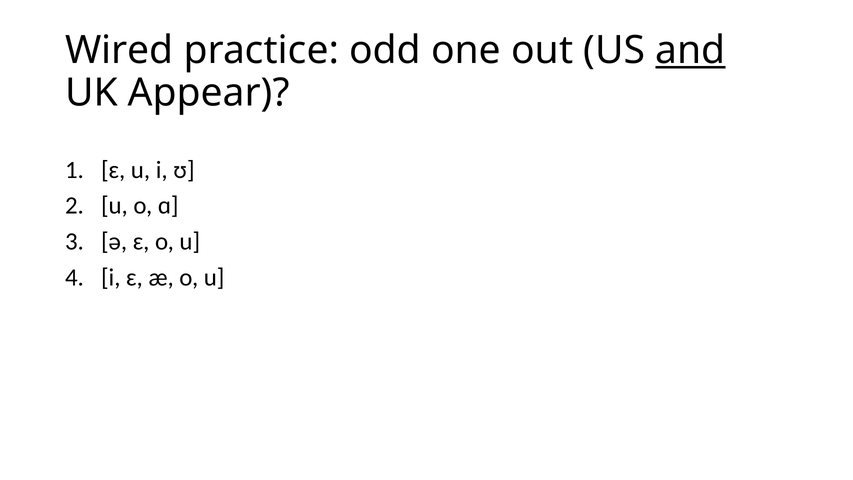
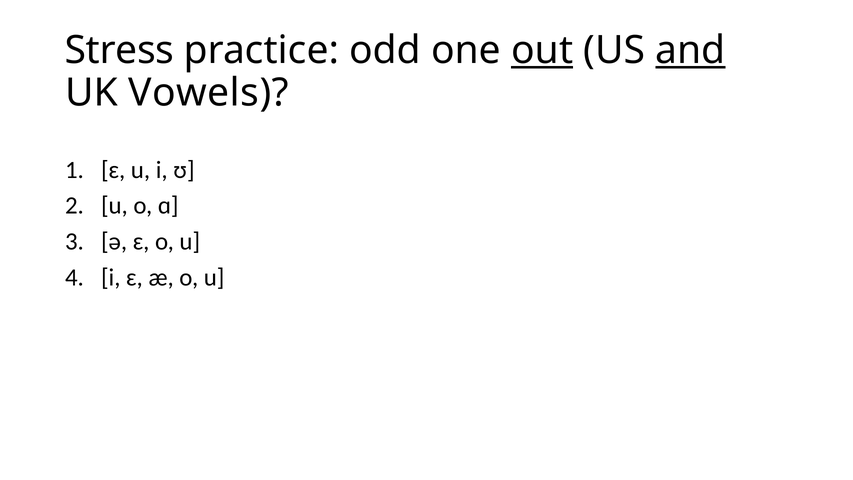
Wired: Wired -> Stress (119, 51)
out underline: none -> present (542, 51)
Appear: Appear -> Vowels (209, 93)
